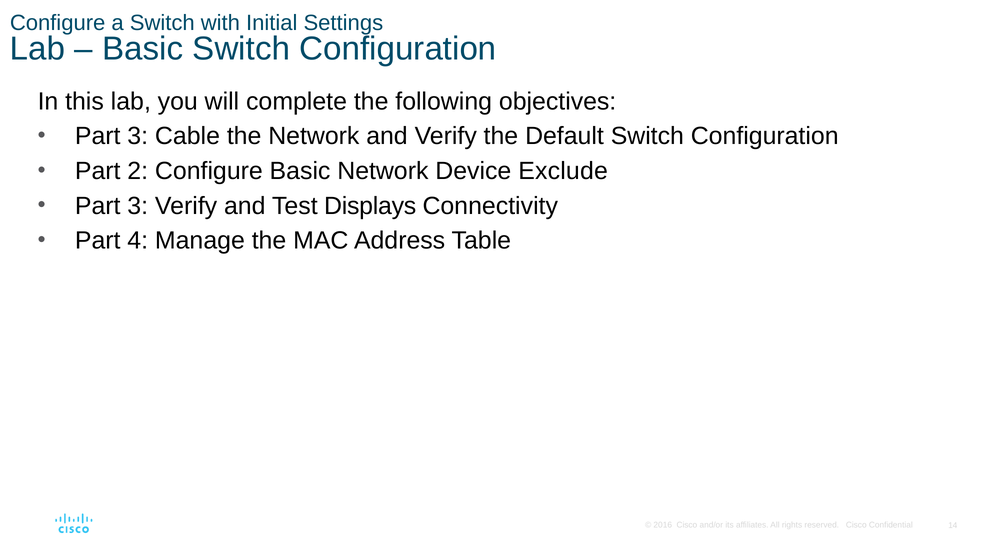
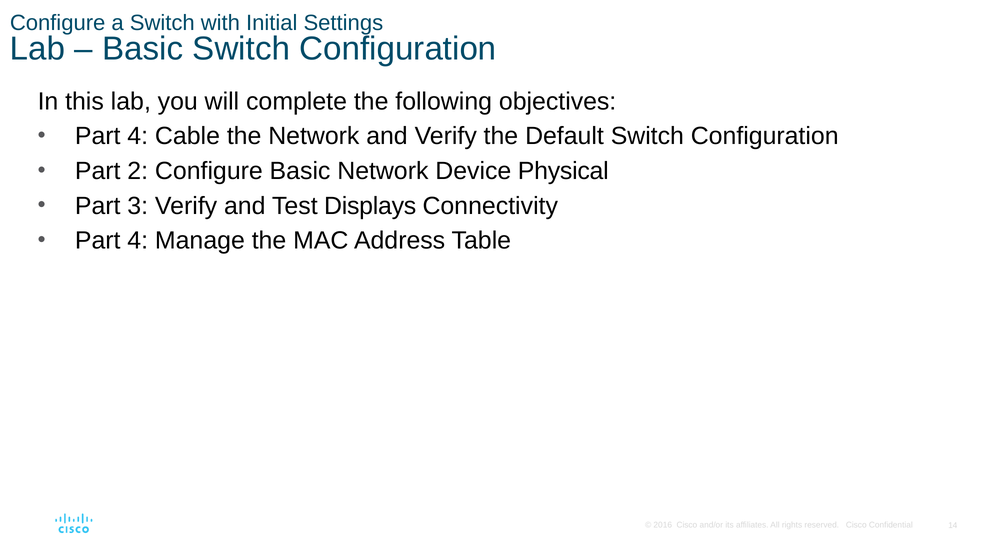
3: 3 -> 4 (138, 136)
Exclude: Exclude -> Physical (563, 171)
